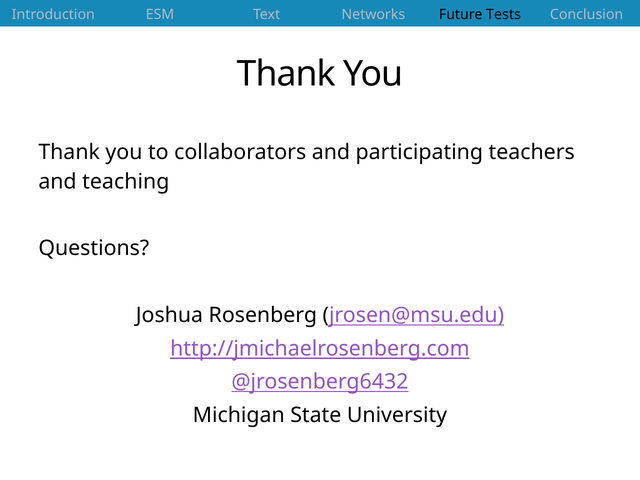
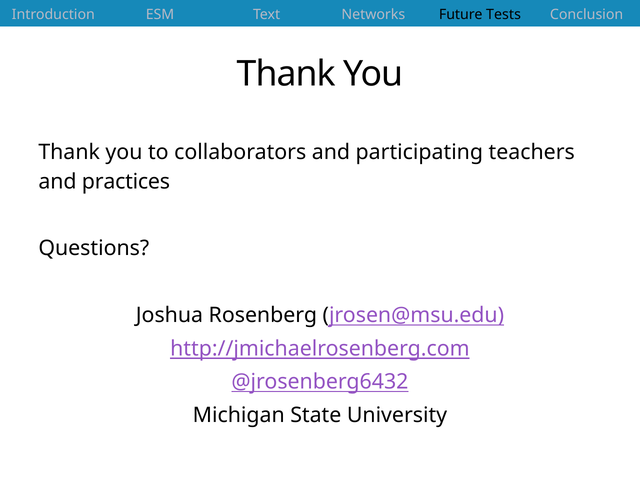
teaching: teaching -> practices (126, 182)
